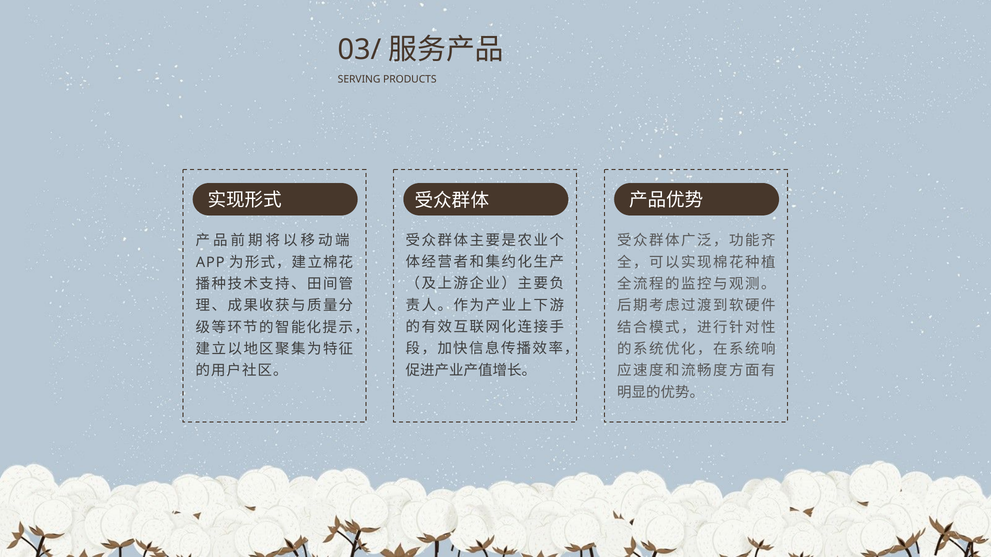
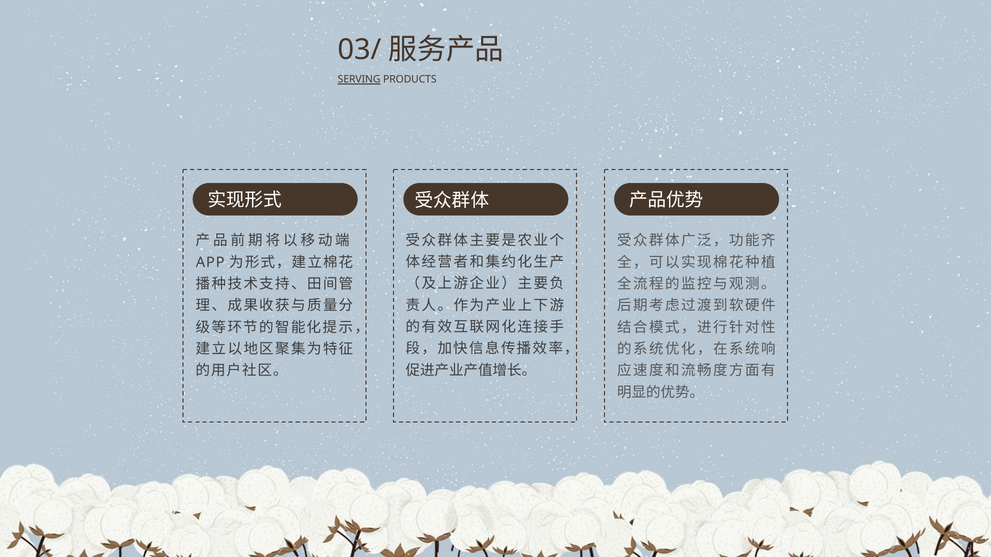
SERVING underline: none -> present (359, 80)
